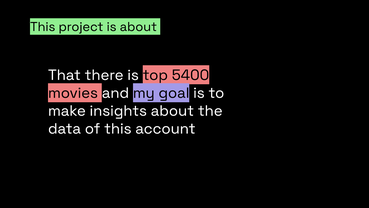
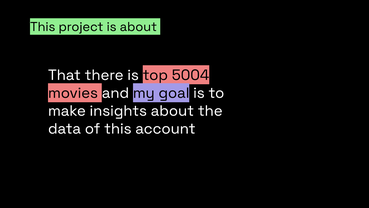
5400: 5400 -> 5004 (190, 75)
